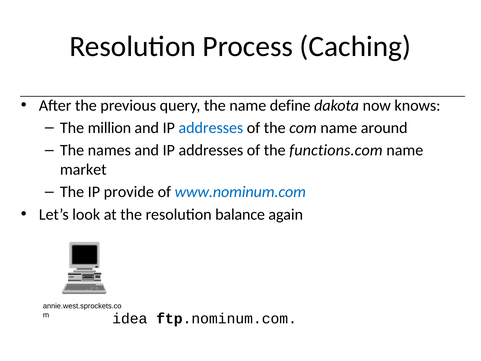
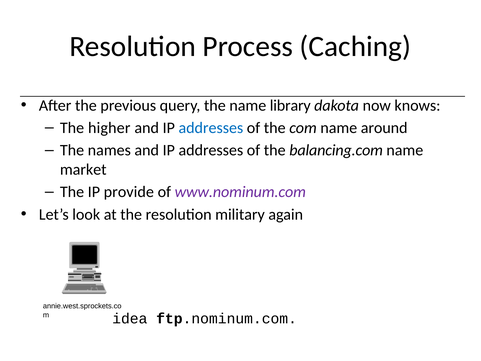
define: define -> library (290, 105)
million: million -> higher (109, 128)
functions.com: functions.com -> balancing.com (336, 150)
www.nominum.com colour: blue -> purple (240, 192)
balance: balance -> military (240, 214)
